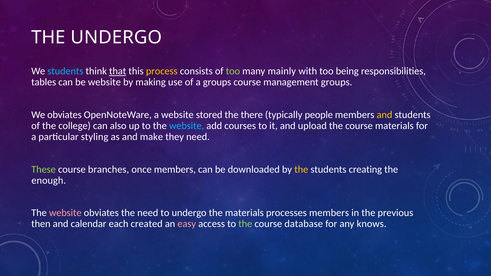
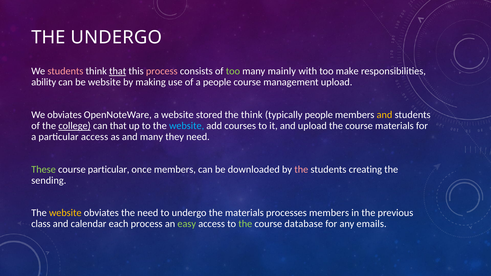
students colour: light blue -> pink (65, 71)
process colour: yellow -> pink (162, 71)
being: being -> make (347, 71)
tables: tables -> ability (44, 82)
a groups: groups -> people (217, 82)
management groups: groups -> upload (337, 82)
the there: there -> think (252, 115)
college underline: none -> present (75, 126)
can also: also -> that (118, 126)
particular styling: styling -> access (95, 137)
and make: make -> many (151, 137)
course branches: branches -> particular (109, 169)
the colour: yellow -> pink (301, 169)
enough: enough -> sending (49, 180)
website colour: pink -> yellow (65, 213)
then: then -> class (41, 224)
each created: created -> process (147, 224)
easy colour: pink -> light green (187, 224)
knows: knows -> emails (372, 224)
